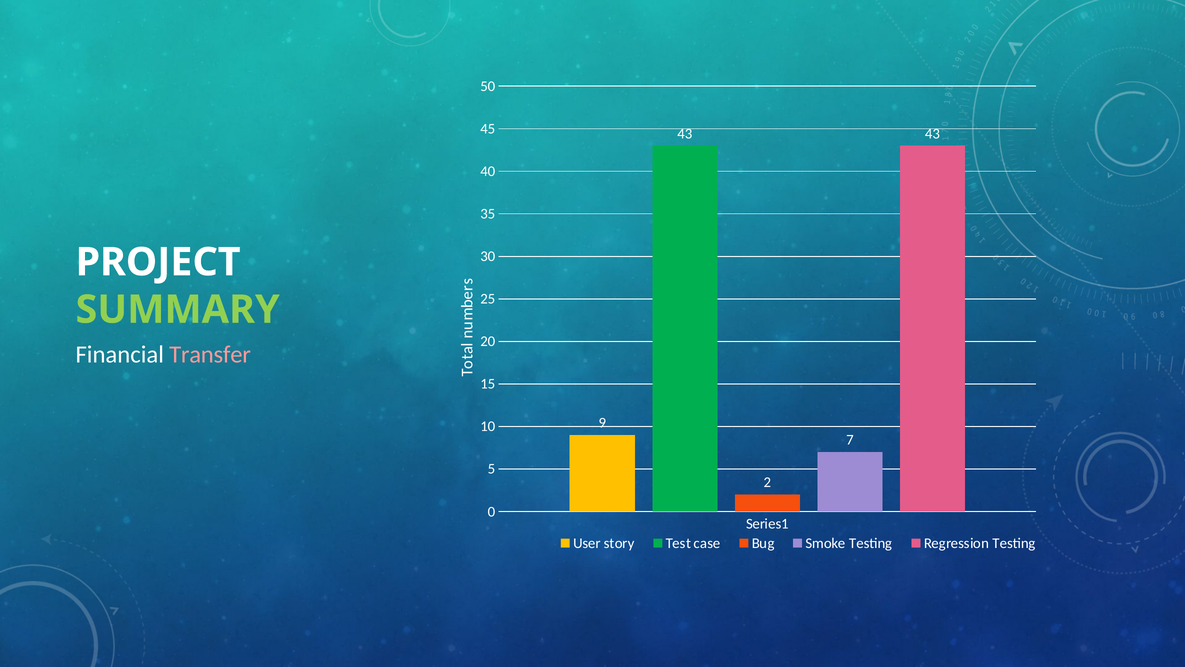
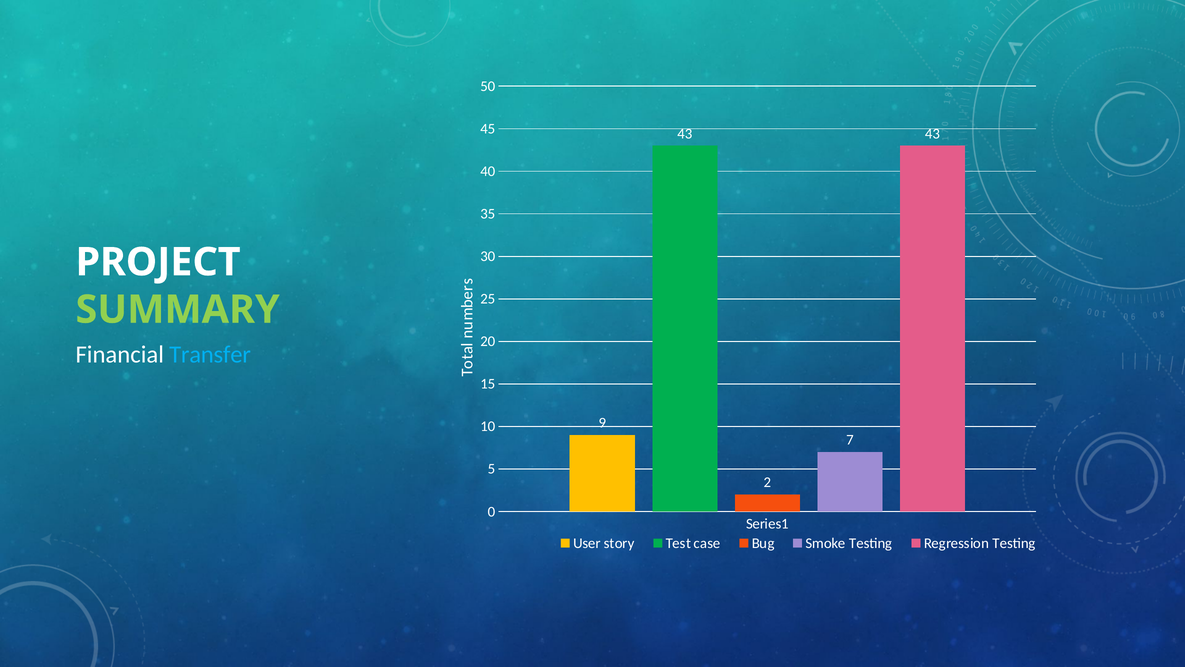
Transfer colour: pink -> light blue (210, 354)
